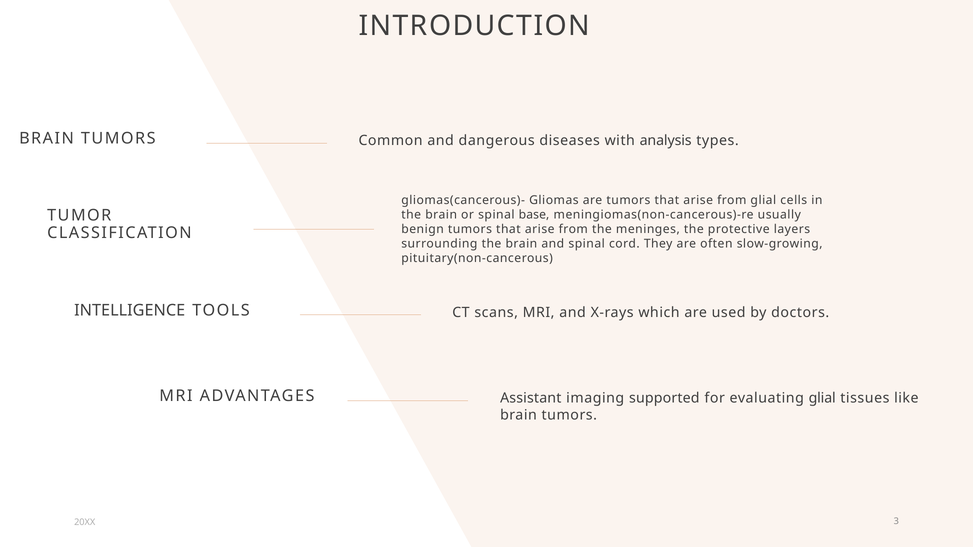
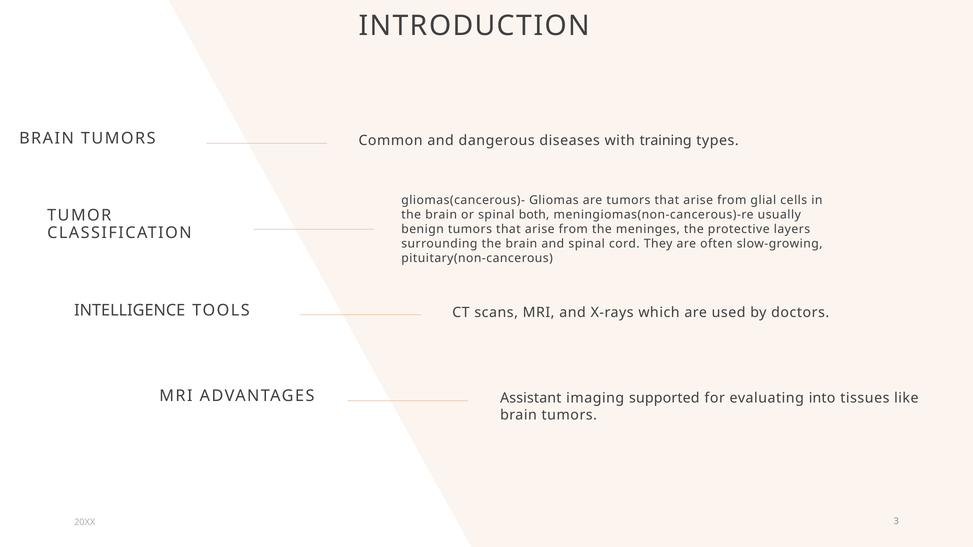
analysis: analysis -> training (666, 140)
base: base -> both (534, 215)
evaluating glial: glial -> into (822, 398)
